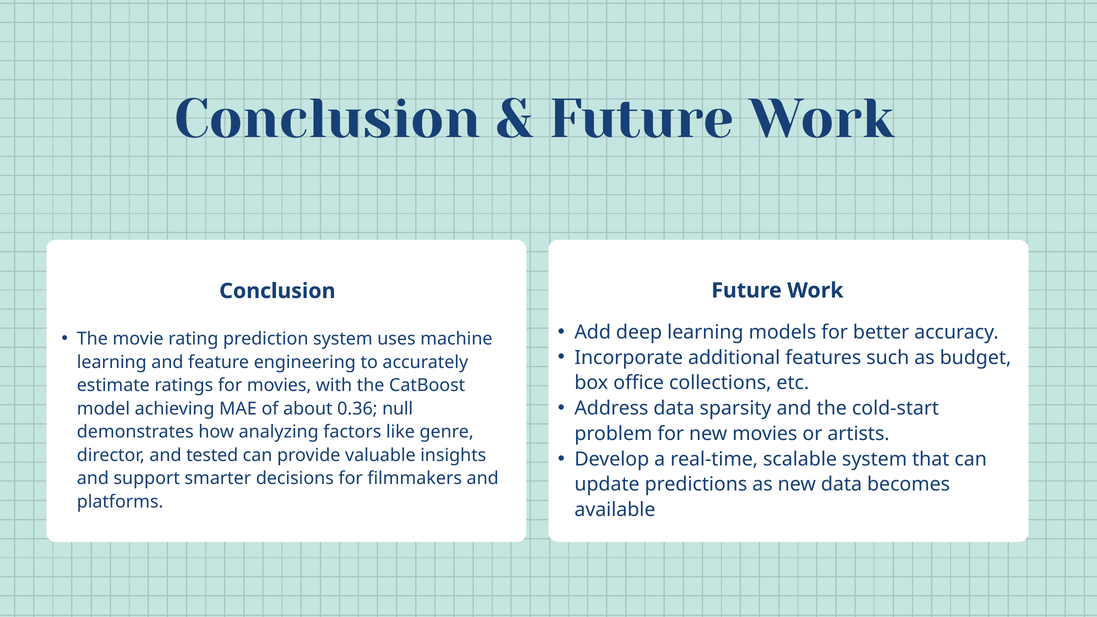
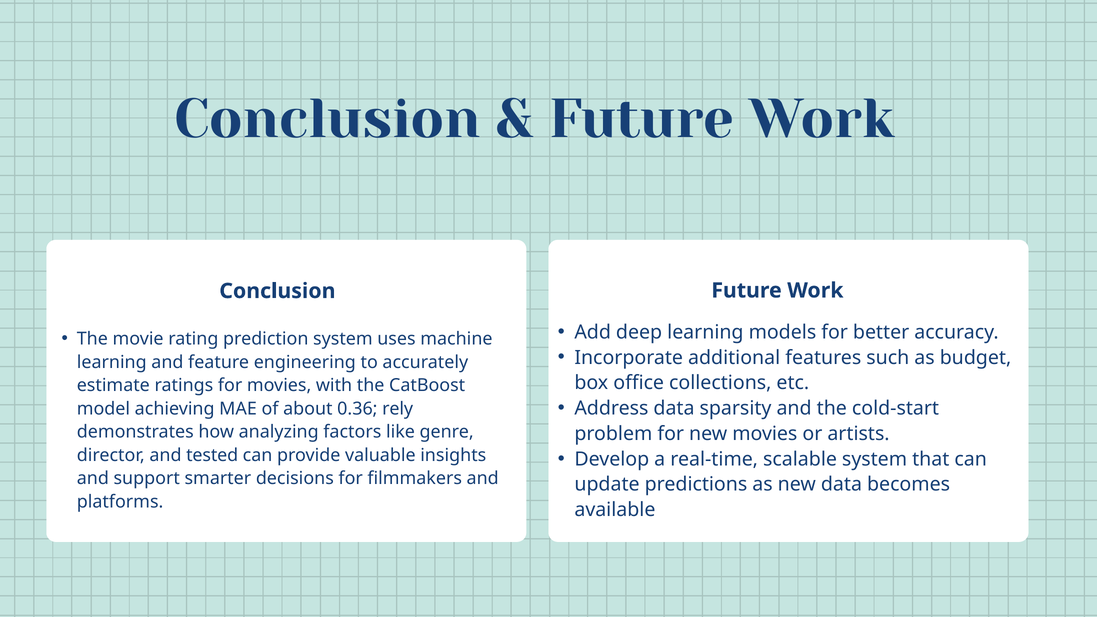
null: null -> rely (398, 409)
